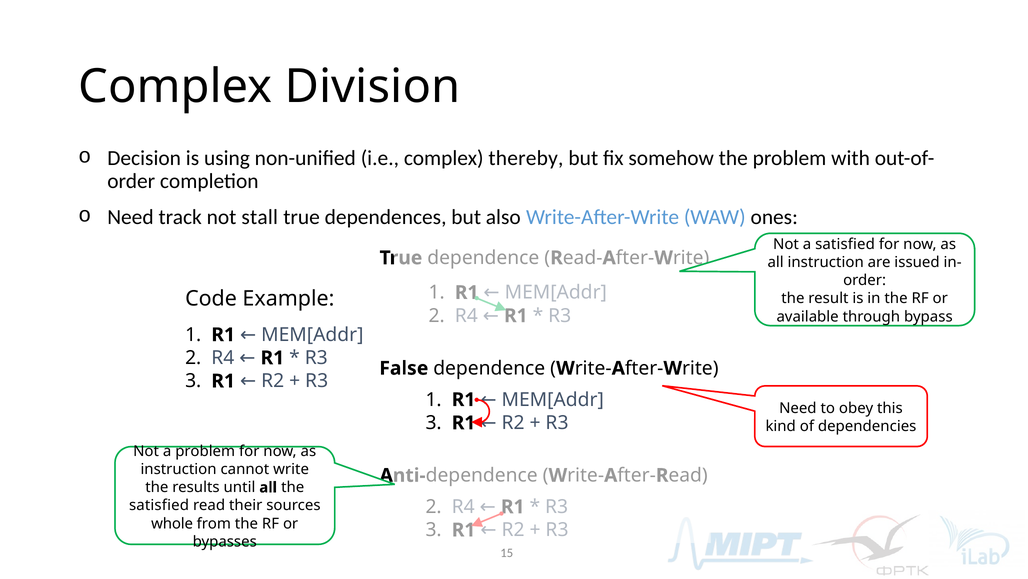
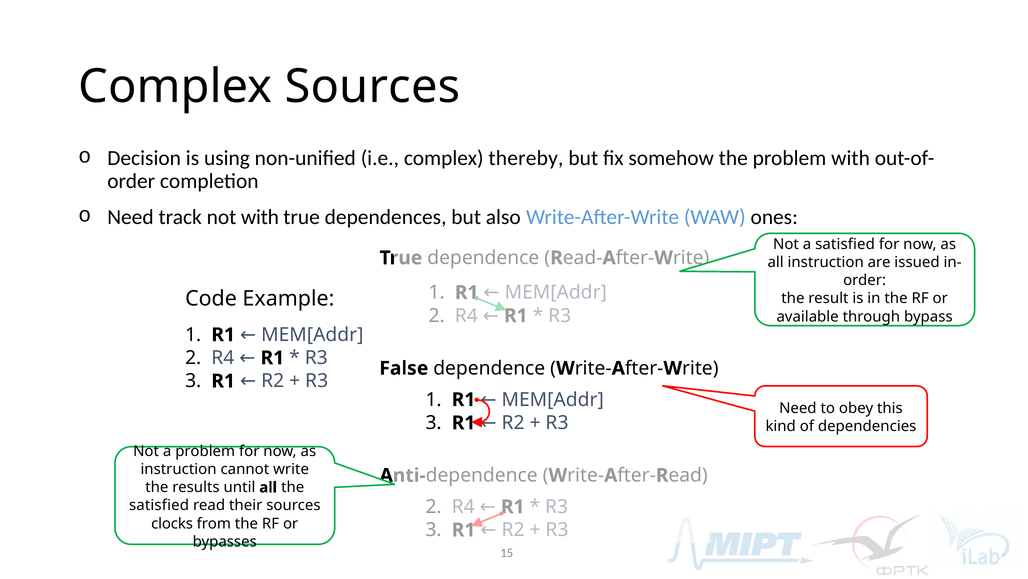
Complex Division: Division -> Sources (373, 86)
not stall: stall -> with (260, 217)
whole: whole -> clocks (172, 523)
